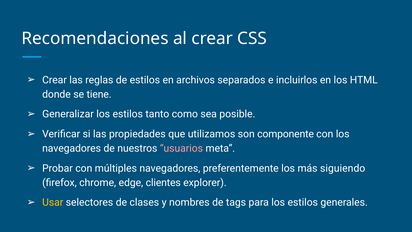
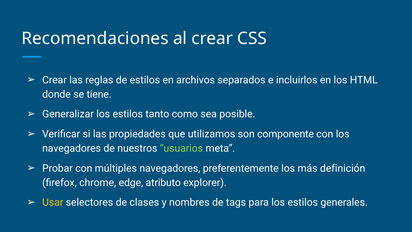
usuarios colour: pink -> light green (181, 148)
siguiendo: siguiendo -> definición (343, 168)
clientes: clientes -> atributo (163, 182)
